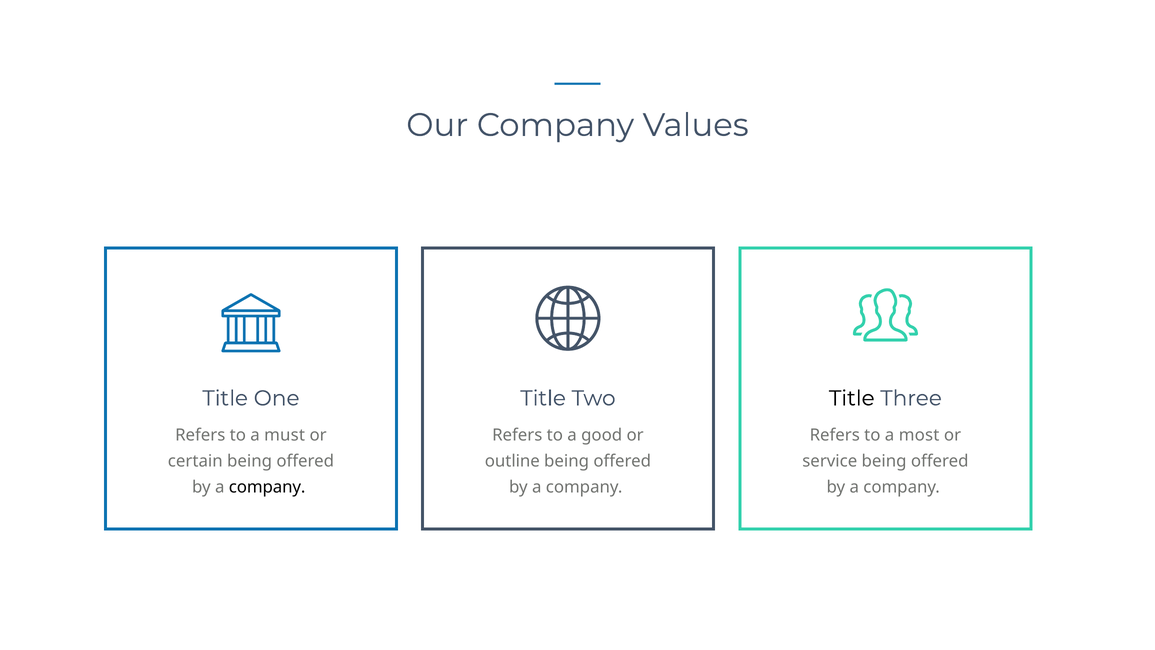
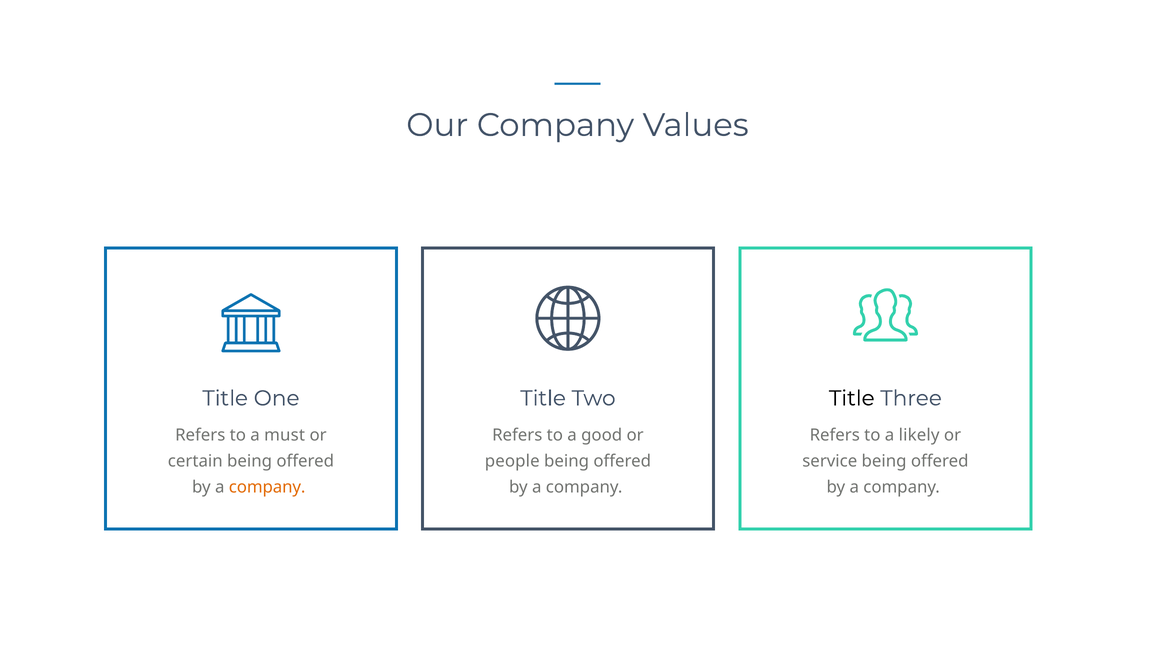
most: most -> likely (919, 435)
outline: outline -> people (512, 461)
company colour: black -> orange (267, 487)
